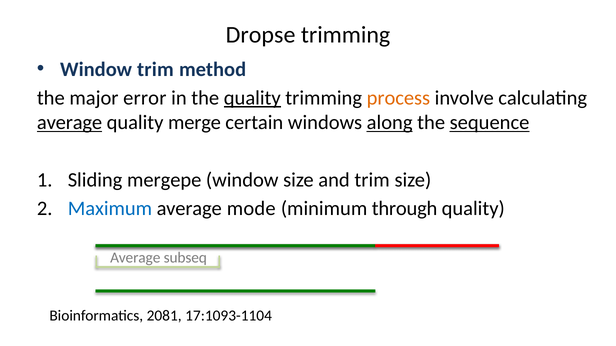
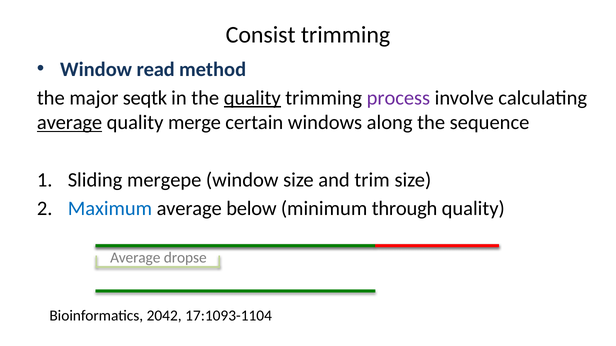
Dropse: Dropse -> Consist (261, 35)
Window trim: trim -> read (156, 69)
error: error -> seqtk (145, 98)
process colour: orange -> purple (398, 98)
along underline: present -> none (390, 123)
sequence underline: present -> none (490, 123)
mode: mode -> below (251, 209)
subseq: subseq -> dropse (185, 258)
2081: 2081 -> 2042 (164, 316)
